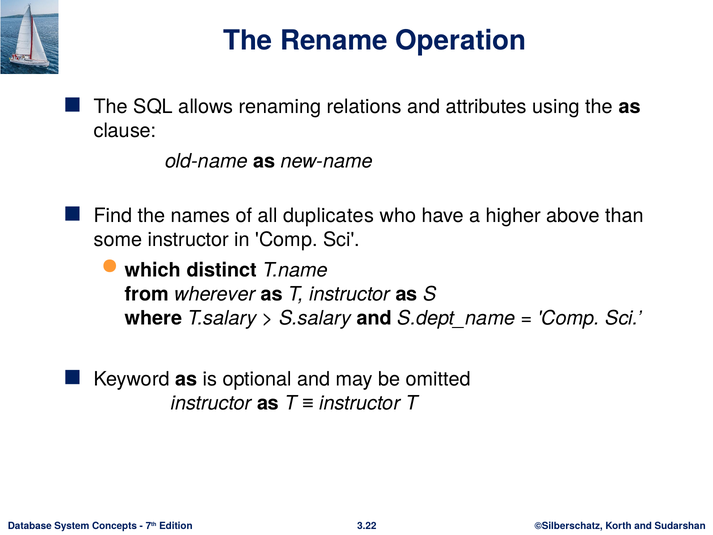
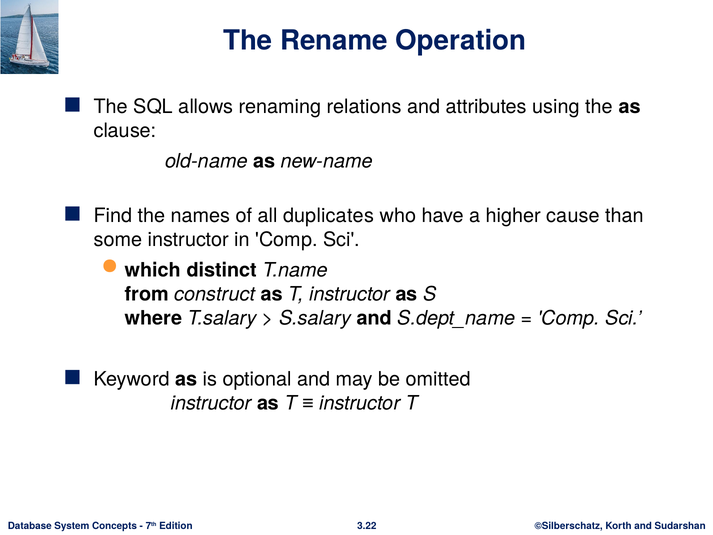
above: above -> cause (573, 216)
wherever: wherever -> construct (215, 294)
